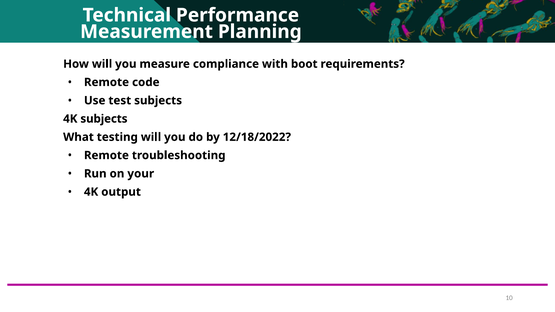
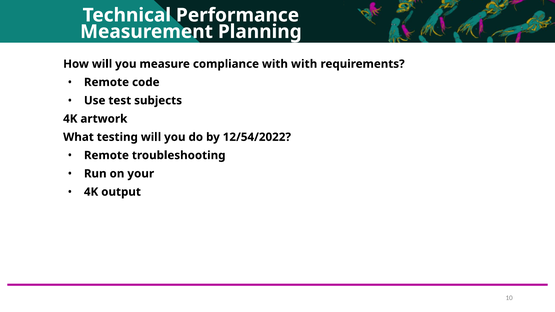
with boot: boot -> with (304, 64)
4K subjects: subjects -> artwork (104, 119)
12/18/2022: 12/18/2022 -> 12/54/2022 (257, 137)
